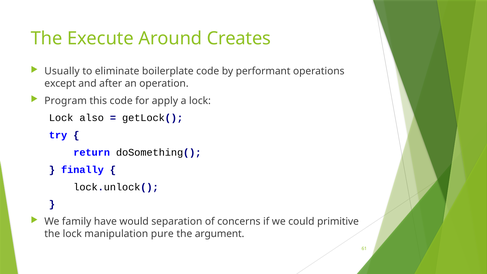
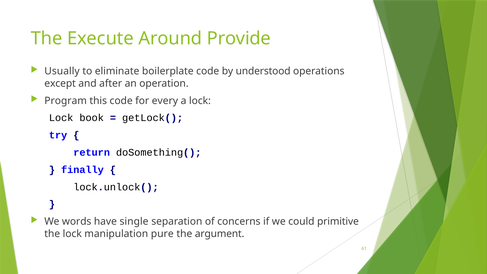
Creates: Creates -> Provide (239, 38)
performant: performant -> understood (263, 71)
apply: apply -> every (165, 101)
also: also -> book (92, 118)
family: family -> words (77, 221)
would: would -> single (134, 221)
